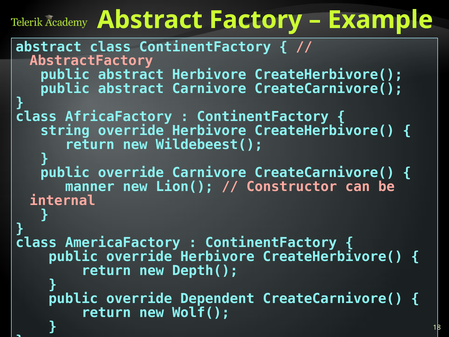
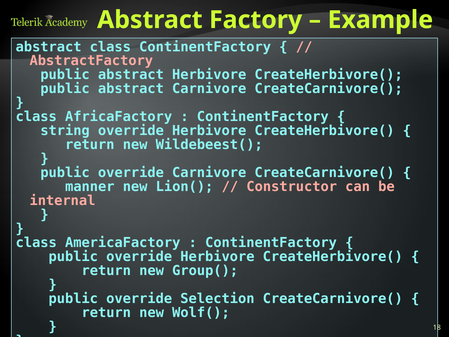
Depth(: Depth( -> Group( (205, 270)
Dependent: Dependent -> Selection (217, 298)
